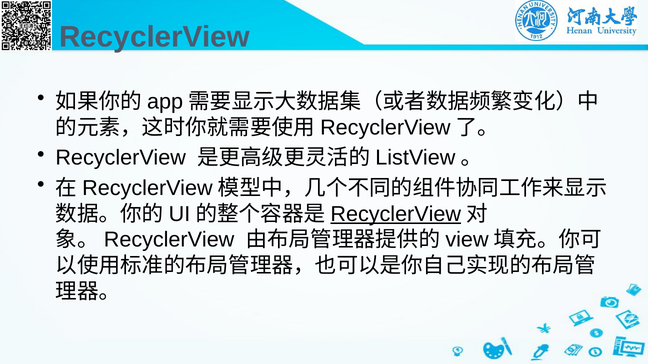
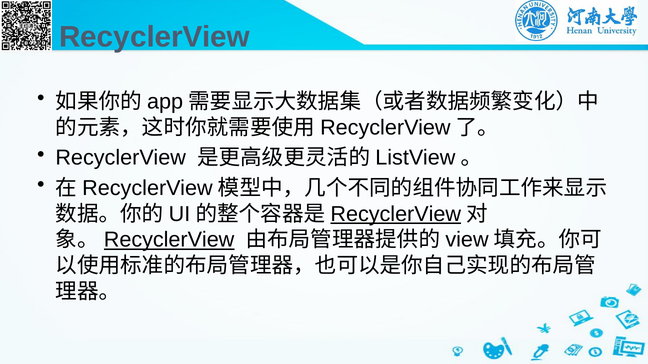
RecyclerView underline: none -> present (169, 240)
